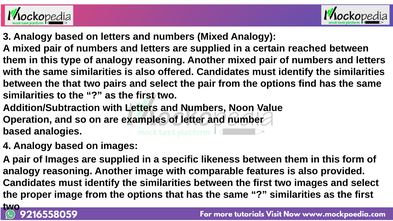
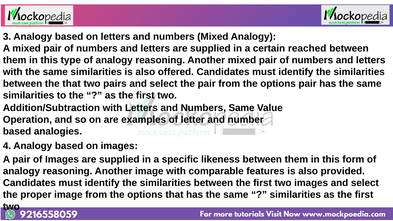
options find: find -> pair (308, 84)
Numbers Noon: Noon -> Same (242, 108)
